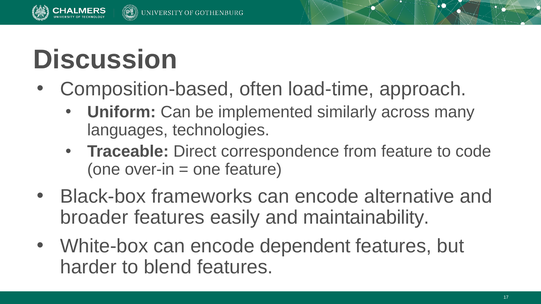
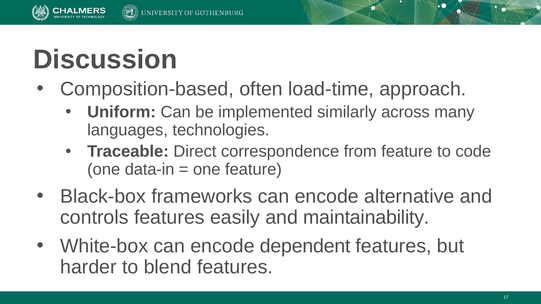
over-in: over-in -> data-in (150, 170)
broader: broader -> controls (94, 218)
